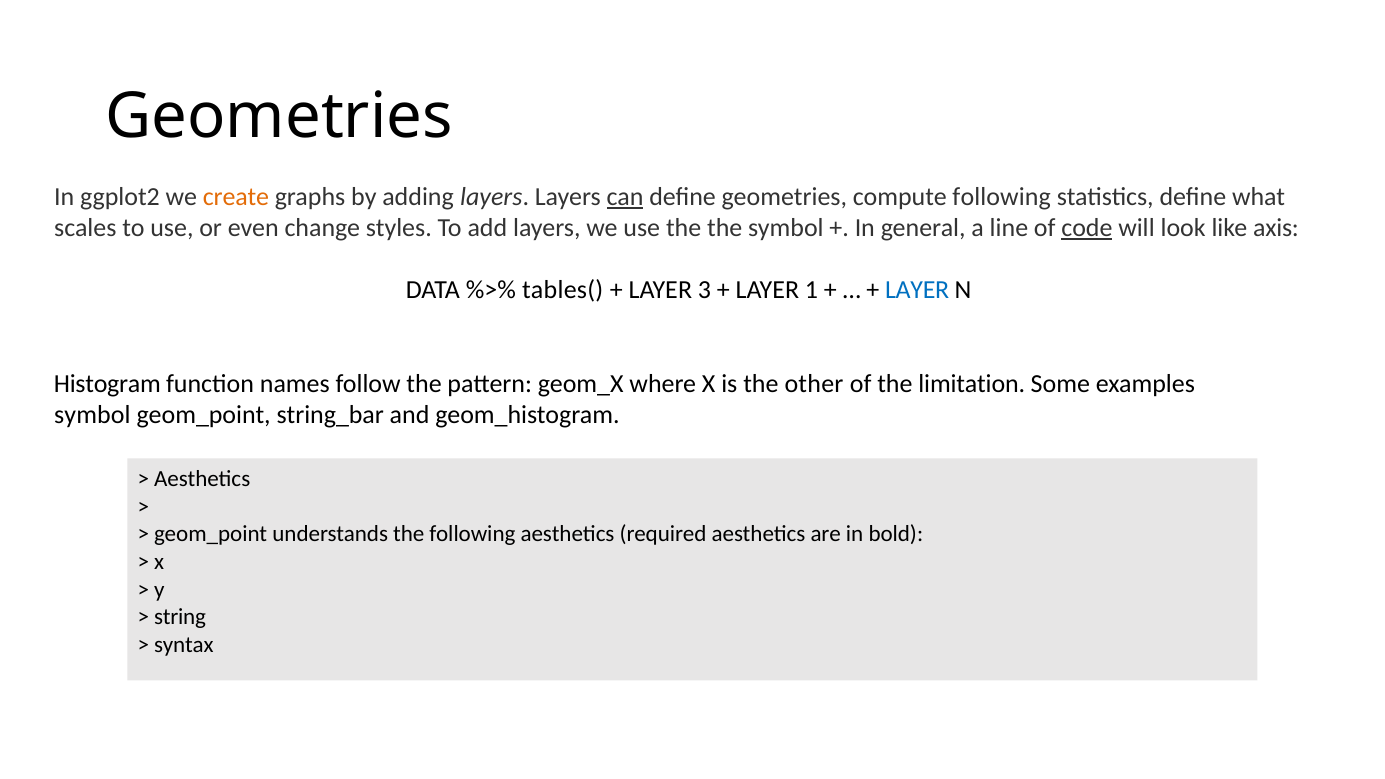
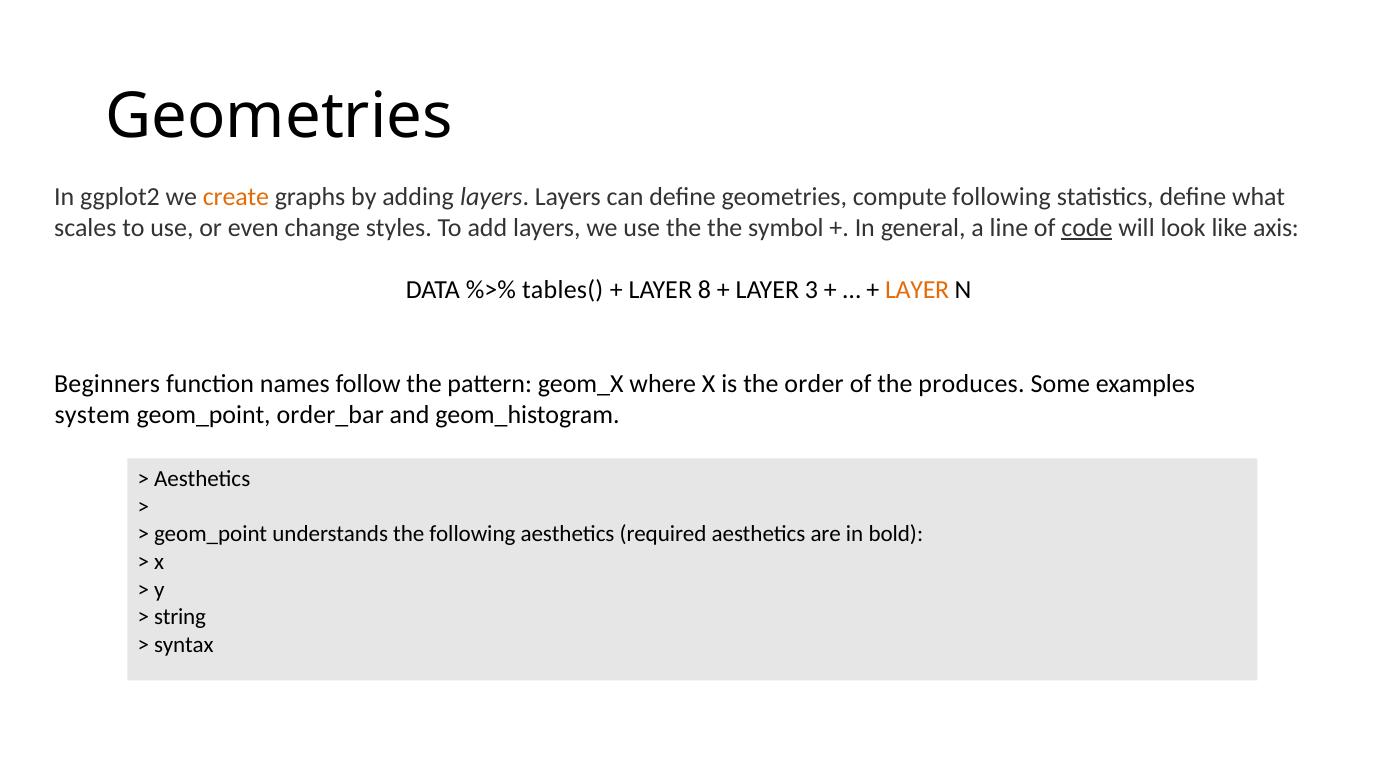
can underline: present -> none (625, 197)
3: 3 -> 8 (704, 290)
1: 1 -> 3 (811, 290)
LAYER colour: blue -> orange (917, 290)
Histogram: Histogram -> Beginners (107, 384)
other: other -> order (814, 384)
limitation: limitation -> produces (972, 384)
symbol: symbol -> system (92, 415)
string_bar: string_bar -> order_bar (330, 415)
